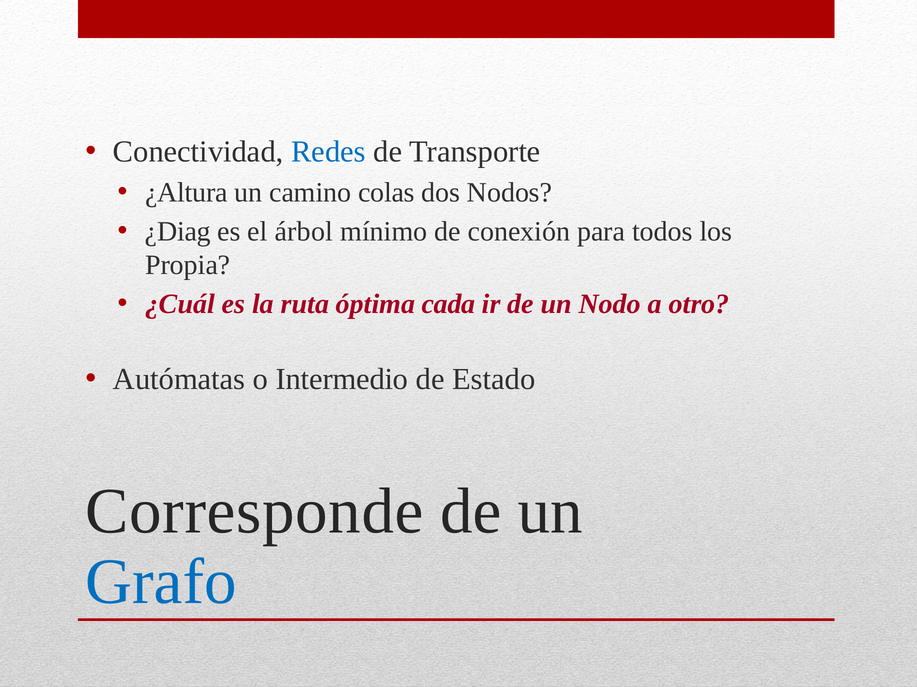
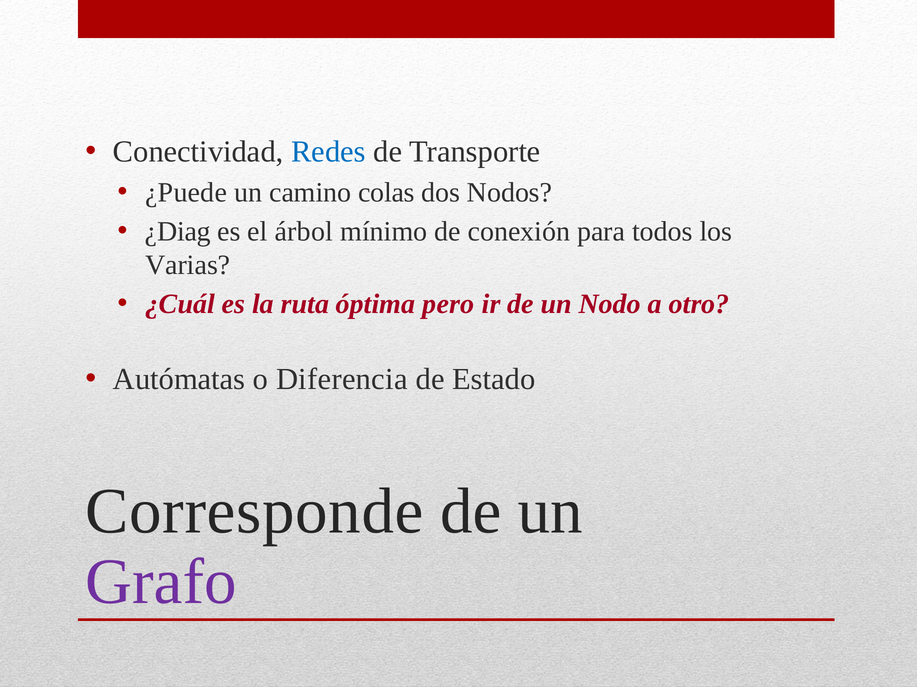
¿Altura: ¿Altura -> ¿Puede (186, 192)
Propia: Propia -> Varias (188, 265)
cada: cada -> pero (448, 305)
Intermedio: Intermedio -> Diferencia (342, 380)
Grafo colour: blue -> purple (161, 582)
